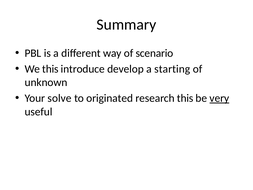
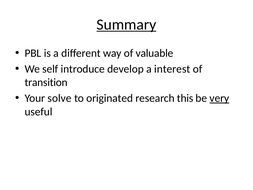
Summary underline: none -> present (126, 24)
scenario: scenario -> valuable (154, 53)
We this: this -> self (50, 69)
starting: starting -> interest (172, 69)
unknown: unknown -> transition (46, 82)
